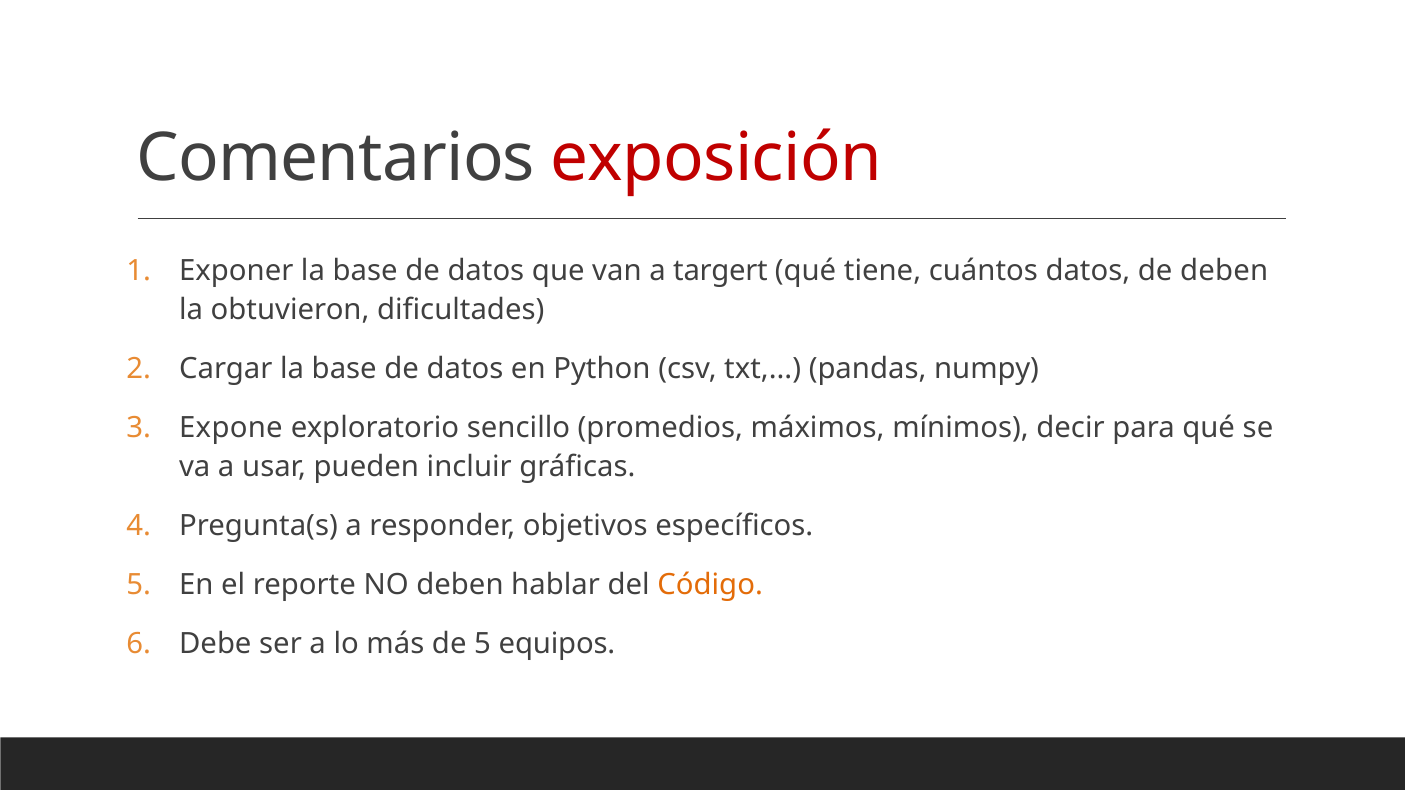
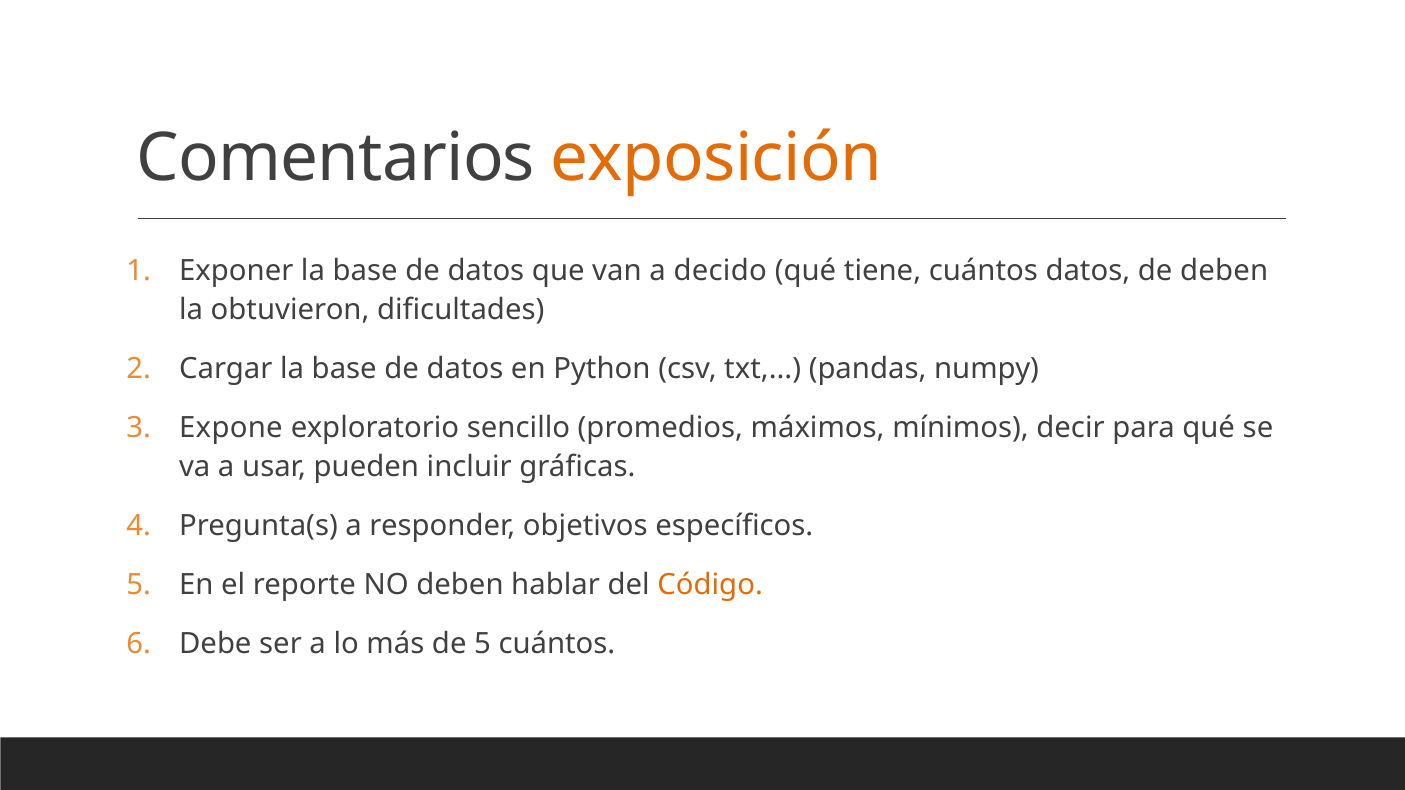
exposición colour: red -> orange (716, 158)
targert: targert -> decido (720, 271)
5 equipos: equipos -> cuántos (557, 644)
